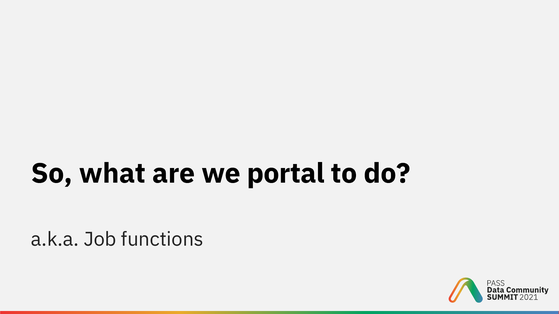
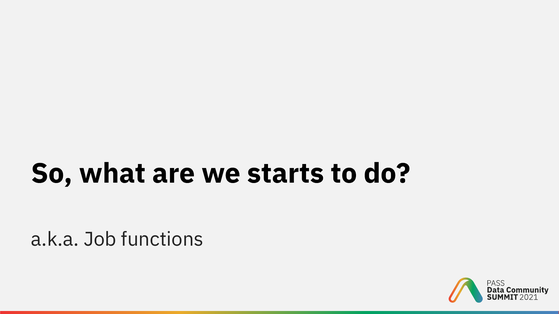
portal: portal -> starts (285, 174)
